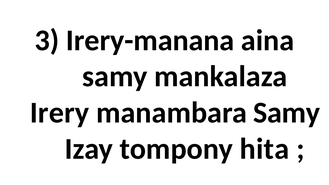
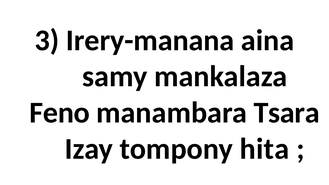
Irery: Irery -> Feno (60, 113)
manambara Samy: Samy -> Tsara (287, 113)
